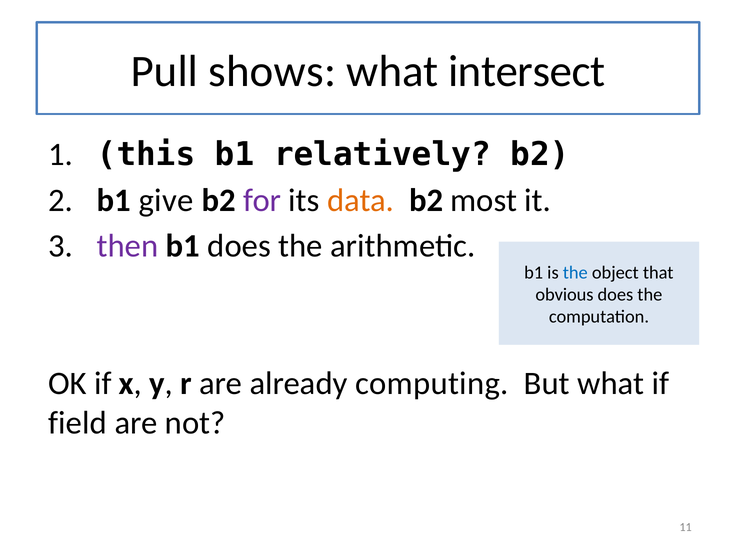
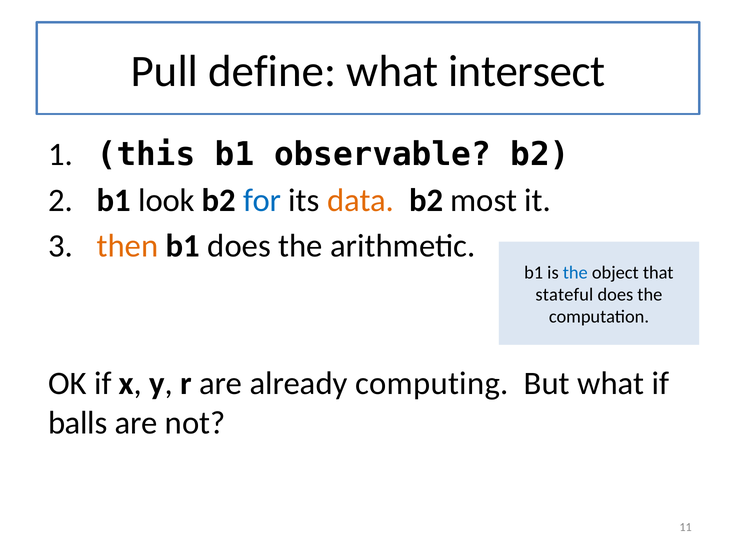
shows: shows -> define (272, 71)
relatively: relatively -> observable (382, 154)
give: give -> look (166, 200)
for colour: purple -> blue (262, 200)
then colour: purple -> orange (128, 246)
obvious: obvious -> stateful (564, 295)
field: field -> balls (78, 423)
